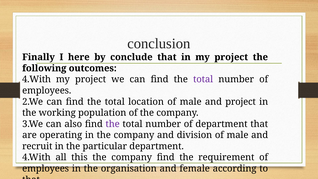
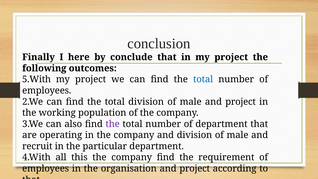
4.With: 4.With -> 5.With (37, 79)
total colour: purple -> blue (203, 79)
total location: location -> division (146, 102)
organisation and female: female -> project (195, 168)
